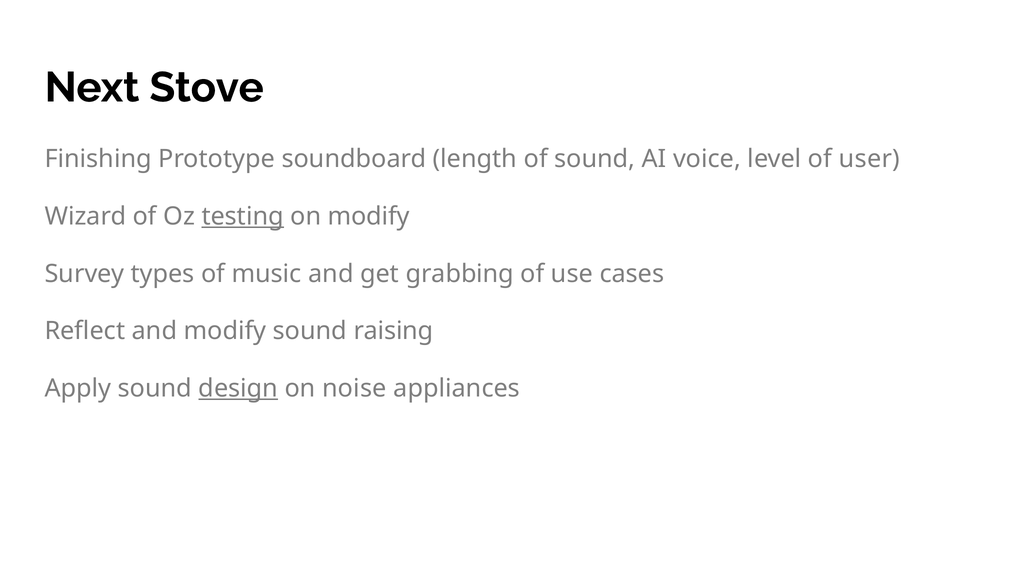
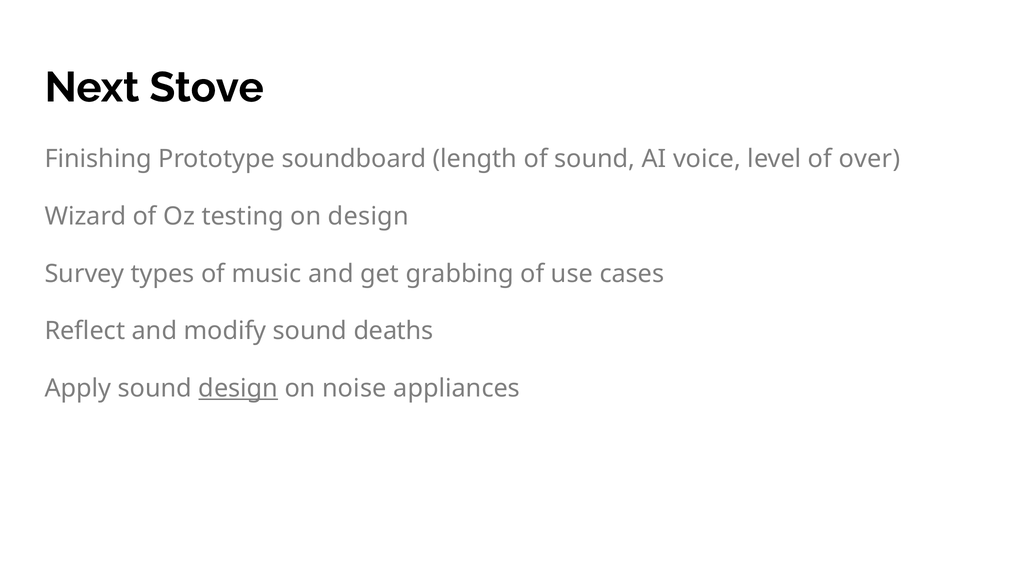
user: user -> over (869, 159)
testing underline: present -> none (243, 217)
on modify: modify -> design (368, 217)
raising: raising -> deaths (394, 331)
